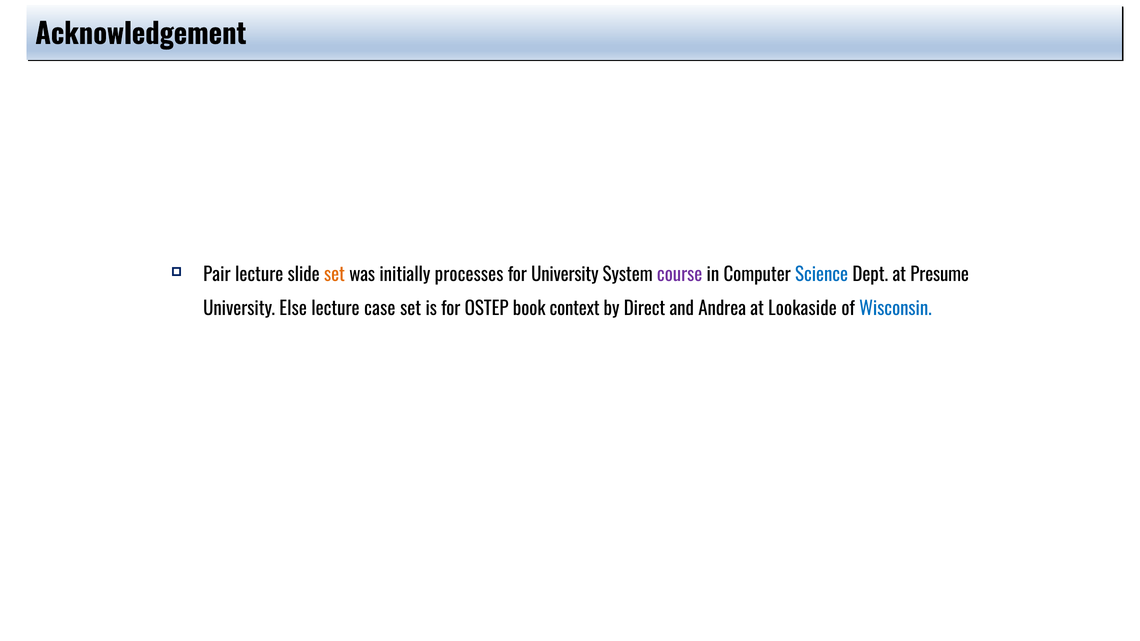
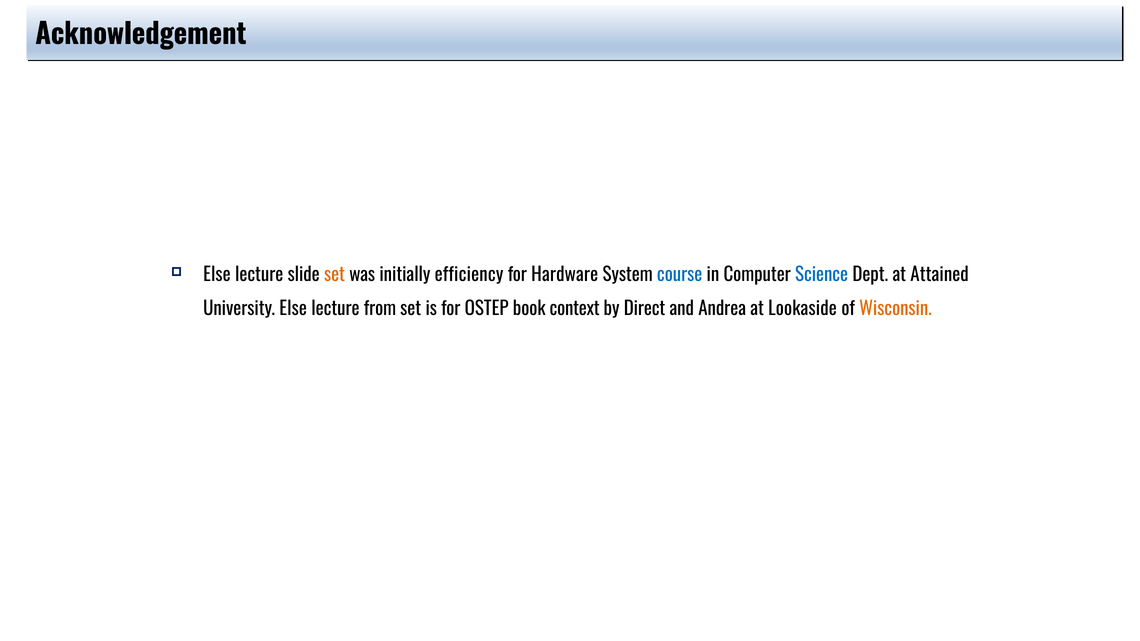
Pair: Pair -> Else (217, 275)
processes: processes -> efficiency (469, 275)
for University: University -> Hardware (565, 275)
course colour: purple -> blue (680, 275)
Presume: Presume -> Attained (940, 275)
case: case -> from (380, 309)
Wisconsin colour: blue -> orange (895, 309)
